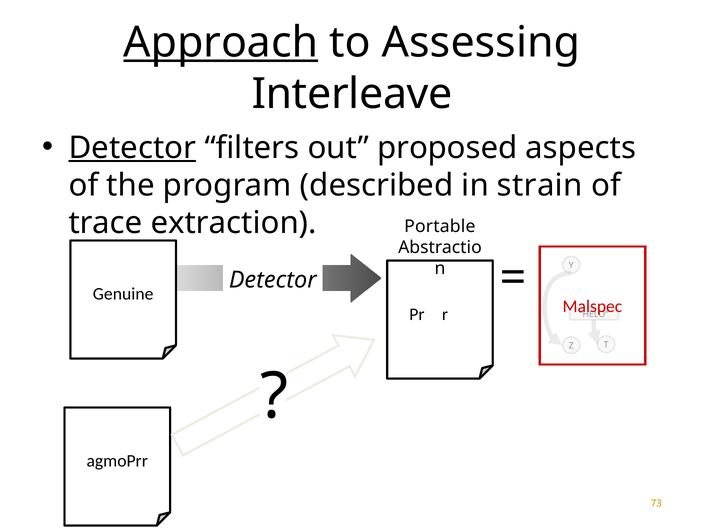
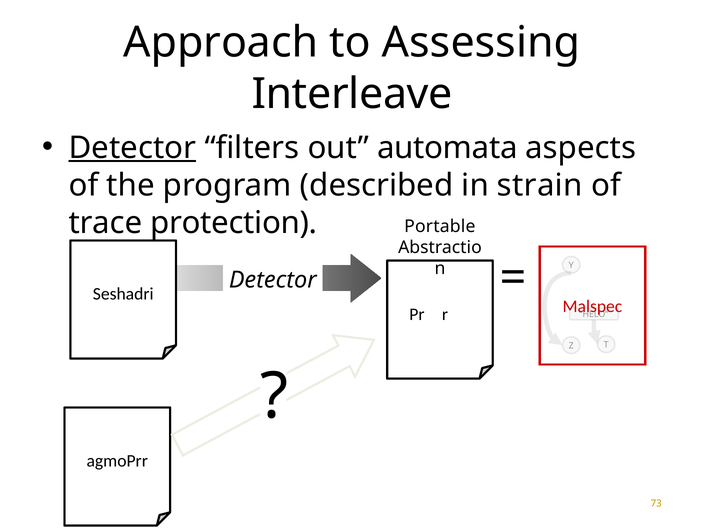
Approach underline: present -> none (221, 42)
proposed: proposed -> automata (447, 148)
extraction: extraction -> protection (234, 223)
Genuine: Genuine -> Seshadri (123, 294)
